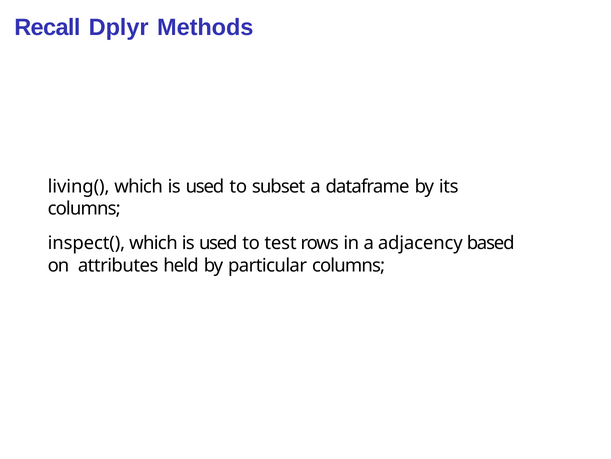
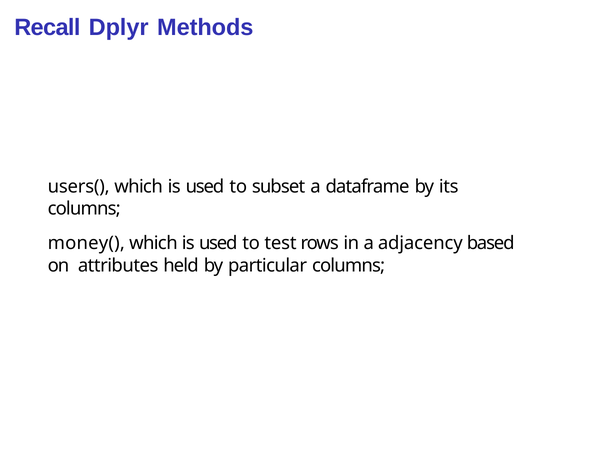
living(: living( -> users( (79, 186)
inspect(: inspect( -> money( (86, 243)
